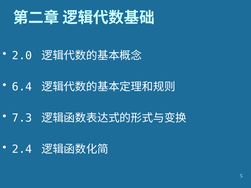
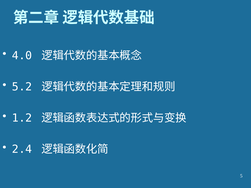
2.0: 2.0 -> 4.0 (22, 56)
6.4: 6.4 -> 5.2 (22, 87)
7.3: 7.3 -> 1.2 (22, 118)
